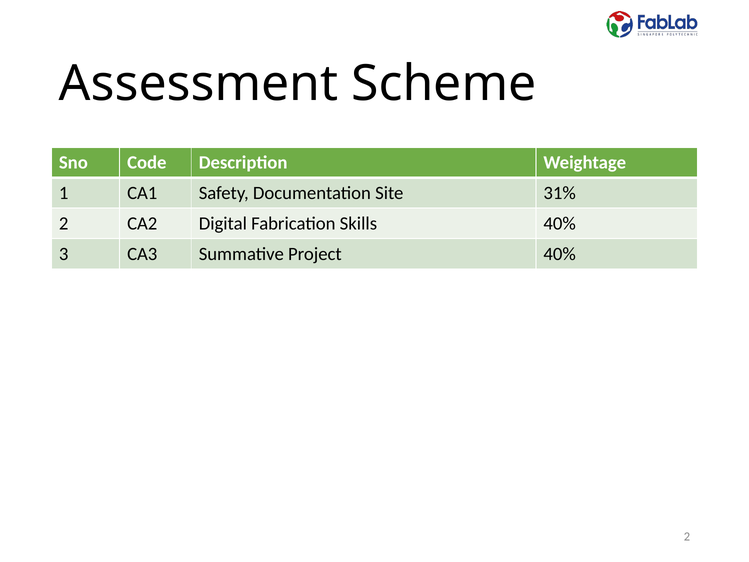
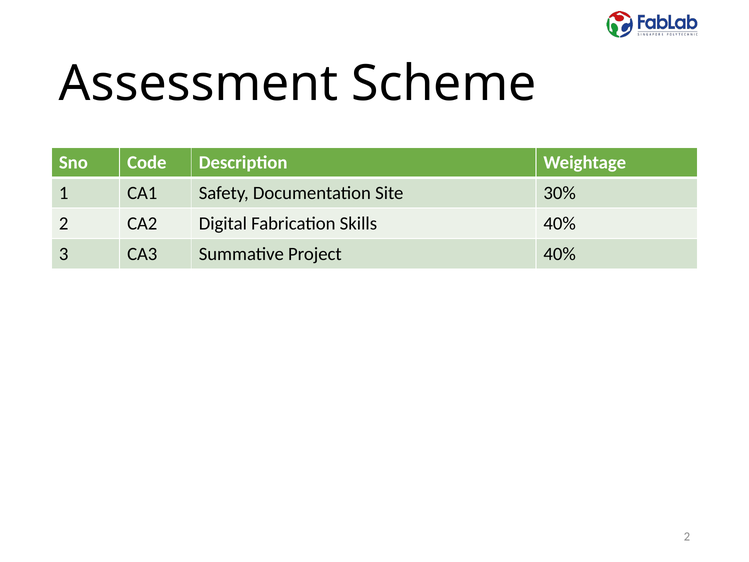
31%: 31% -> 30% (560, 193)
